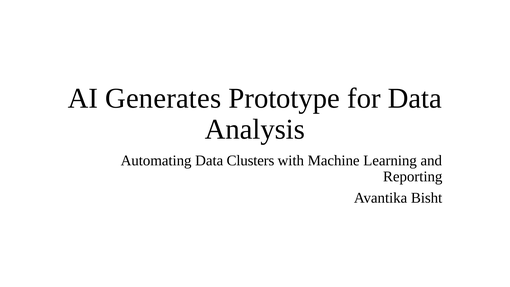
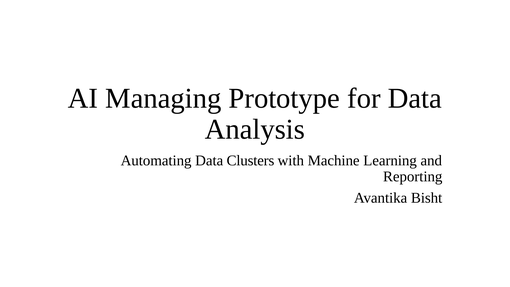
Generates: Generates -> Managing (163, 98)
